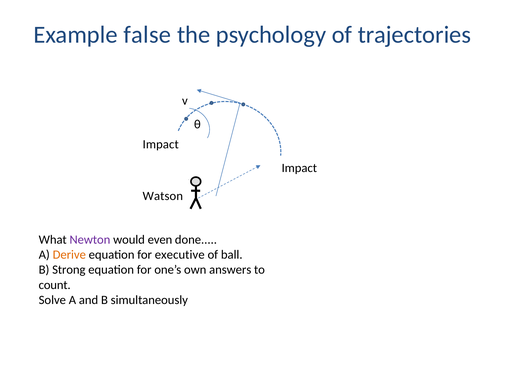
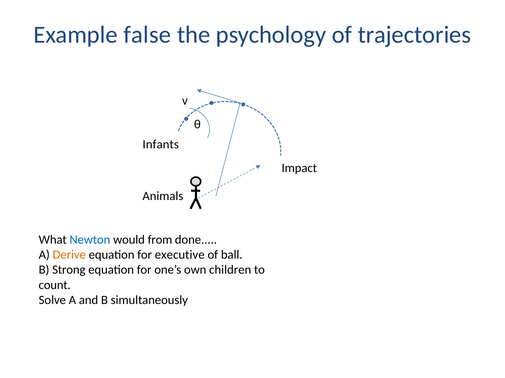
Impact: Impact -> Infants (161, 145)
Watson: Watson -> Animals (163, 196)
Newton colour: purple -> blue (90, 240)
even: even -> from (160, 240)
answers: answers -> children (230, 270)
